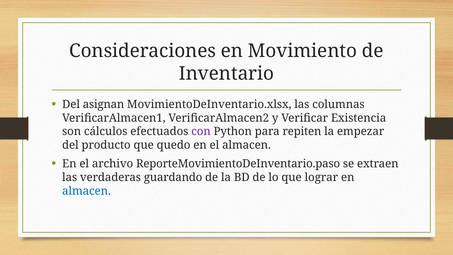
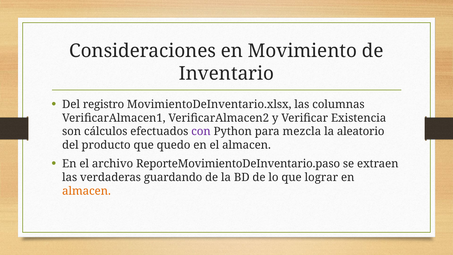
asignan: asignan -> registro (104, 104)
repiten: repiten -> mezcla (302, 131)
empezar: empezar -> aleatorio (361, 131)
almacen colour: blue -> orange (86, 191)
